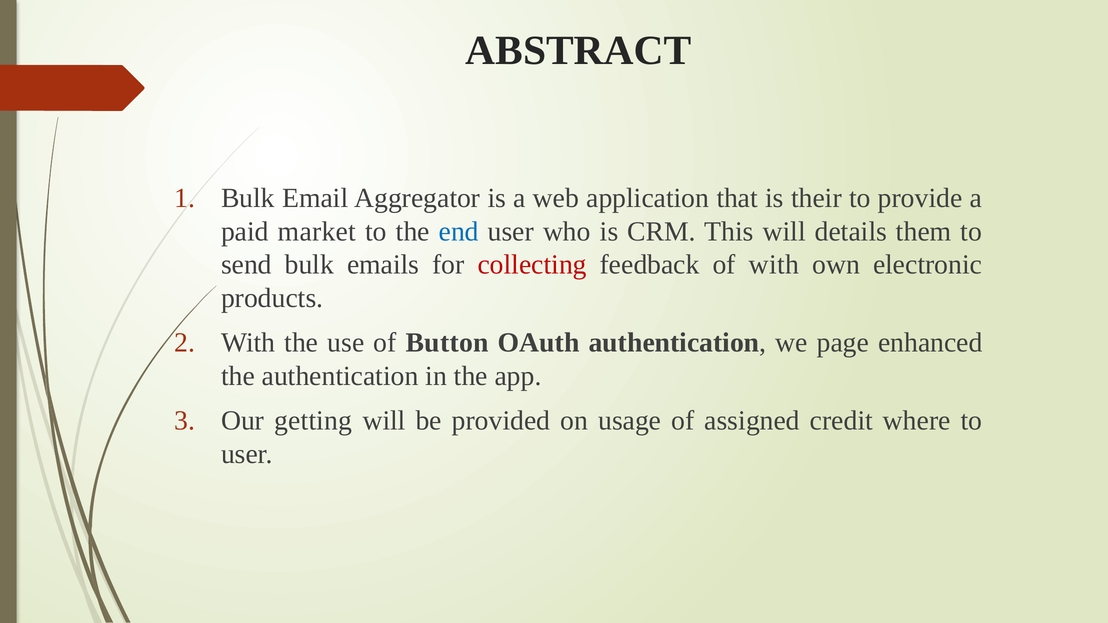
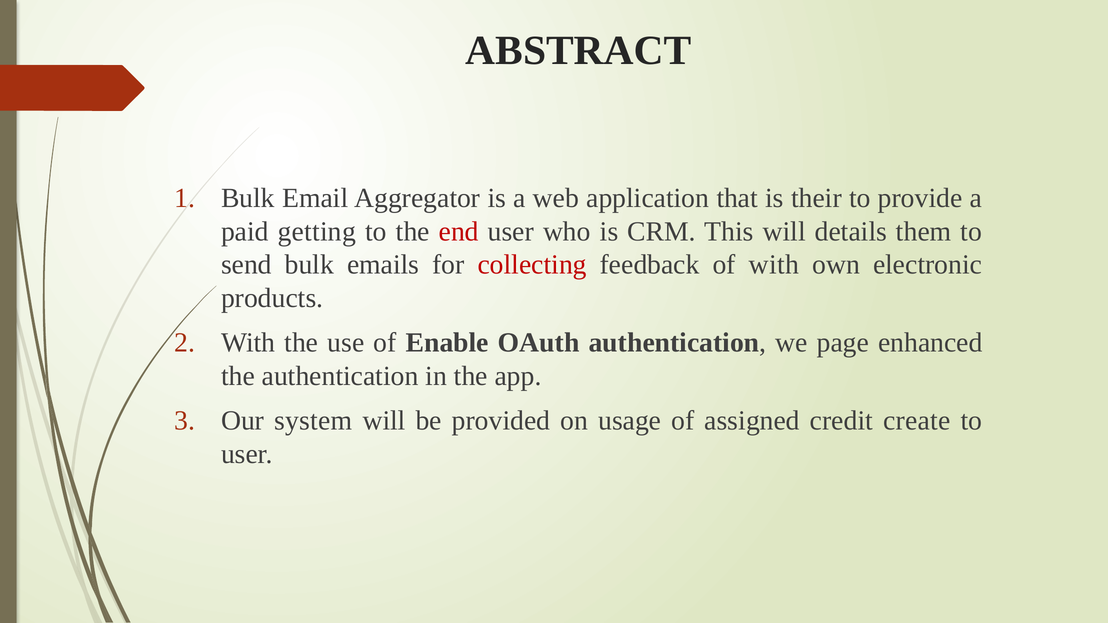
market: market -> getting (317, 232)
end colour: blue -> red (459, 232)
Button: Button -> Enable (447, 343)
getting: getting -> system (313, 421)
where: where -> create (917, 421)
